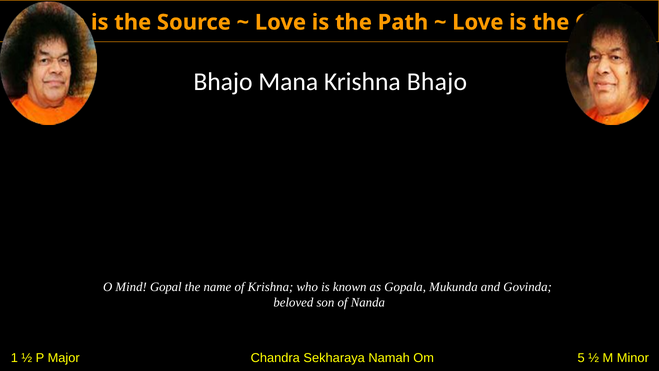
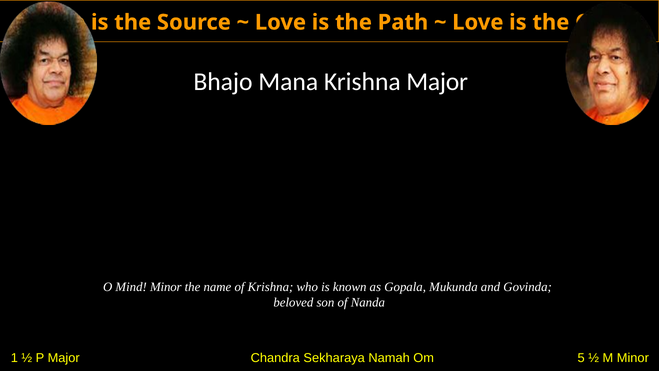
Krishna Bhajo: Bhajo -> Major (437, 82)
Mind Gopal: Gopal -> Minor (166, 287)
